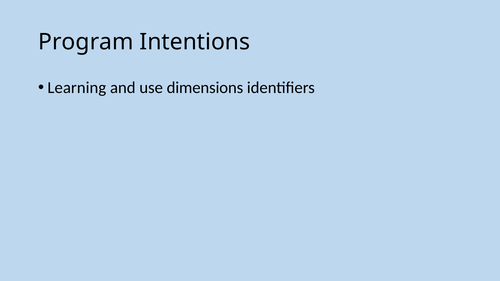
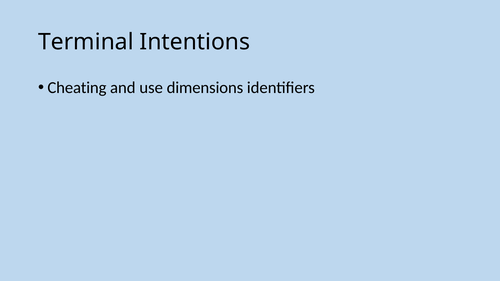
Program: Program -> Terminal (86, 42)
Learning: Learning -> Cheating (77, 88)
